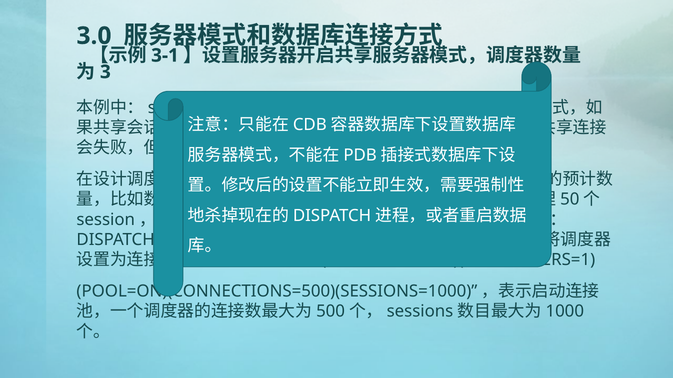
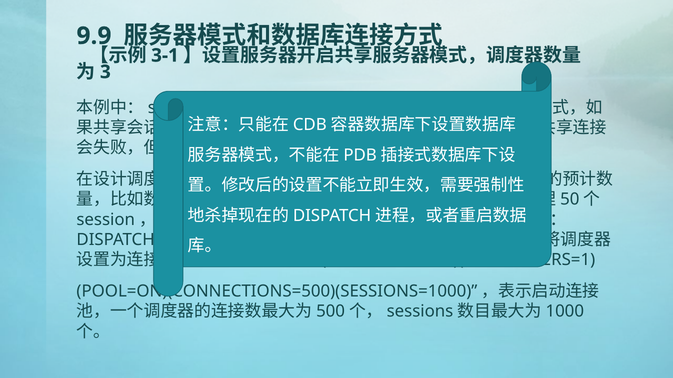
3.0: 3.0 -> 9.9 (94, 36)
